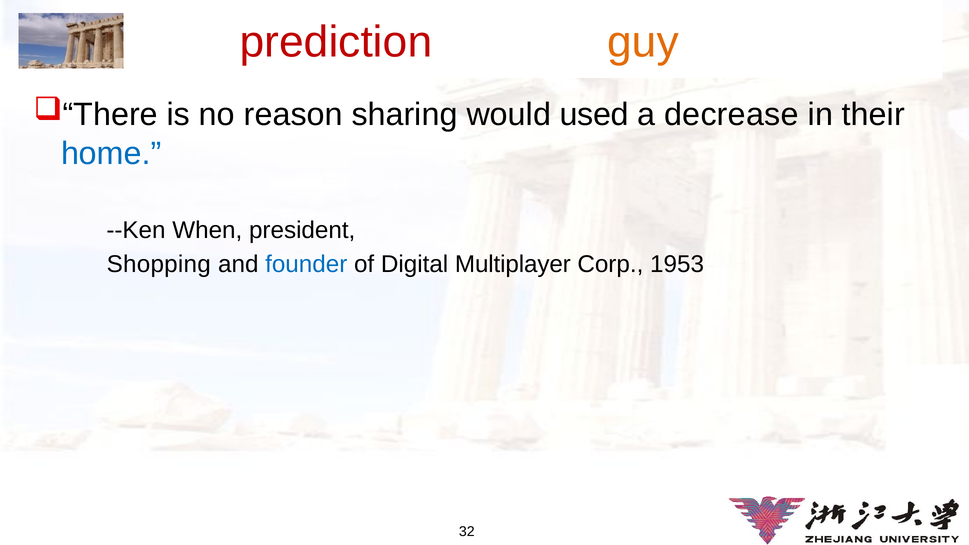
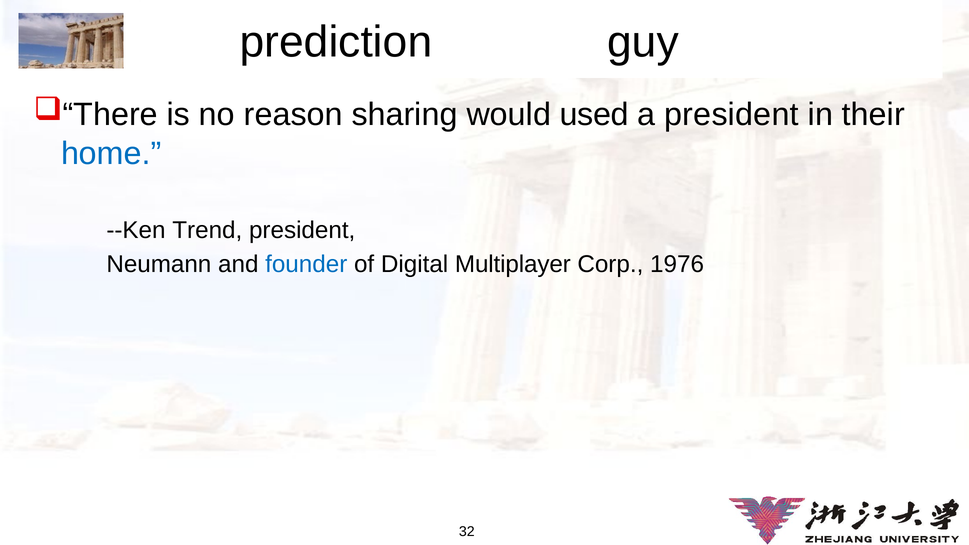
prediction colour: red -> black (336, 42)
guy colour: orange -> black (643, 42)
a decrease: decrease -> president (731, 115)
When: When -> Trend (207, 230)
Shopping: Shopping -> Neumann (159, 264)
1953: 1953 -> 1976 (677, 264)
